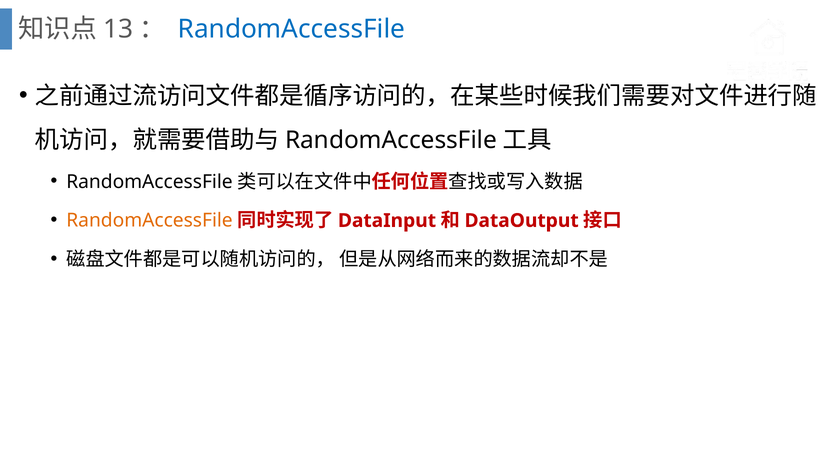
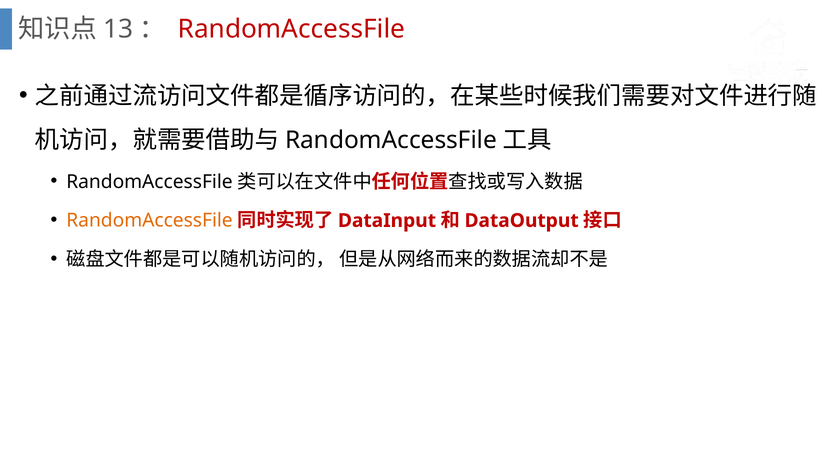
RandomAccessFile colour: blue -> red (291, 29)
